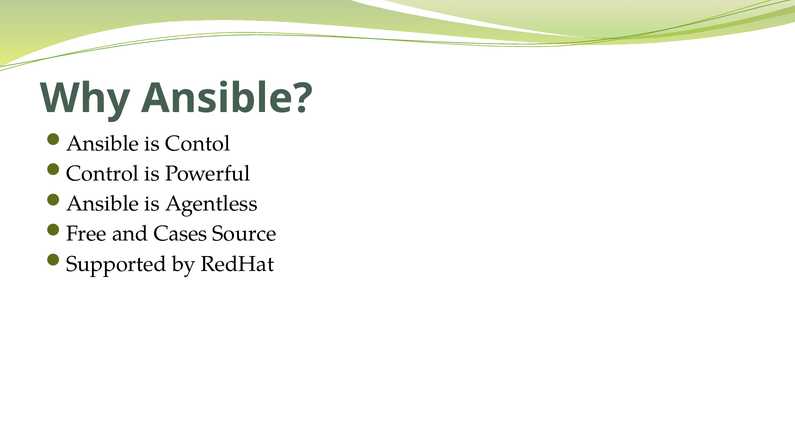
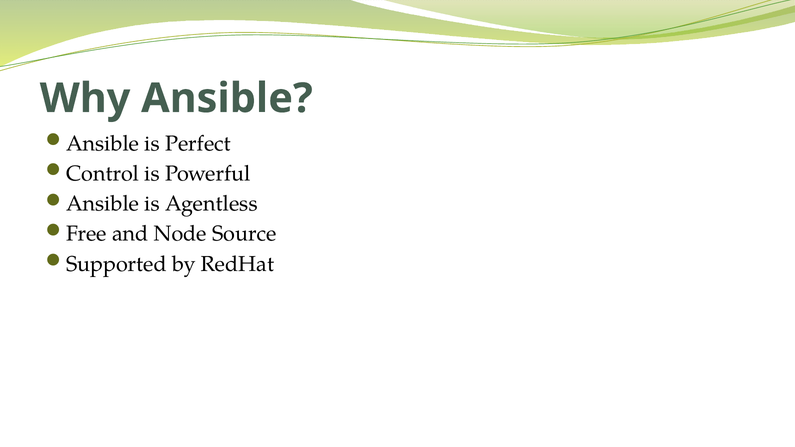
Contol: Contol -> Perfect (198, 144)
Cases: Cases -> Node (180, 234)
